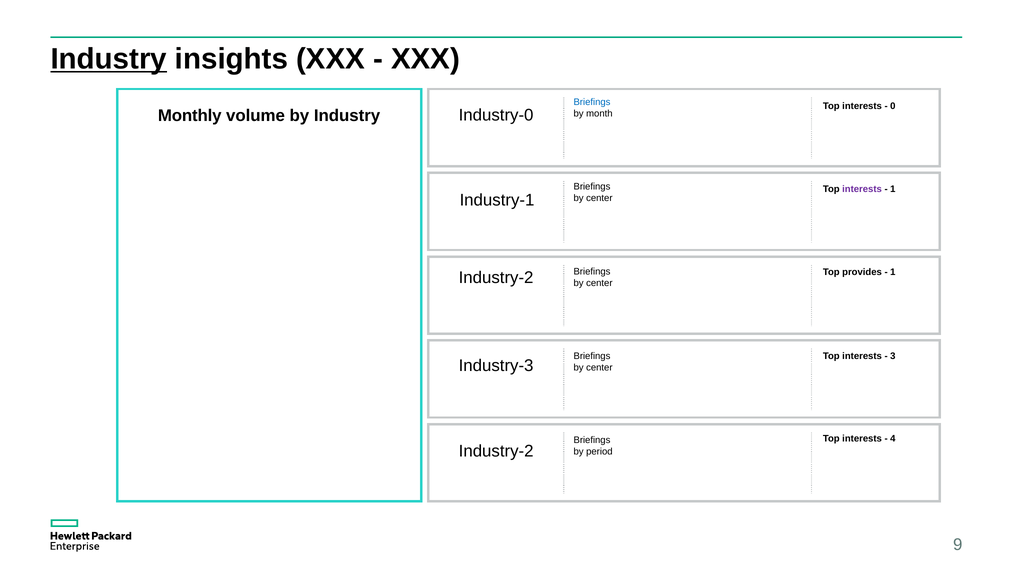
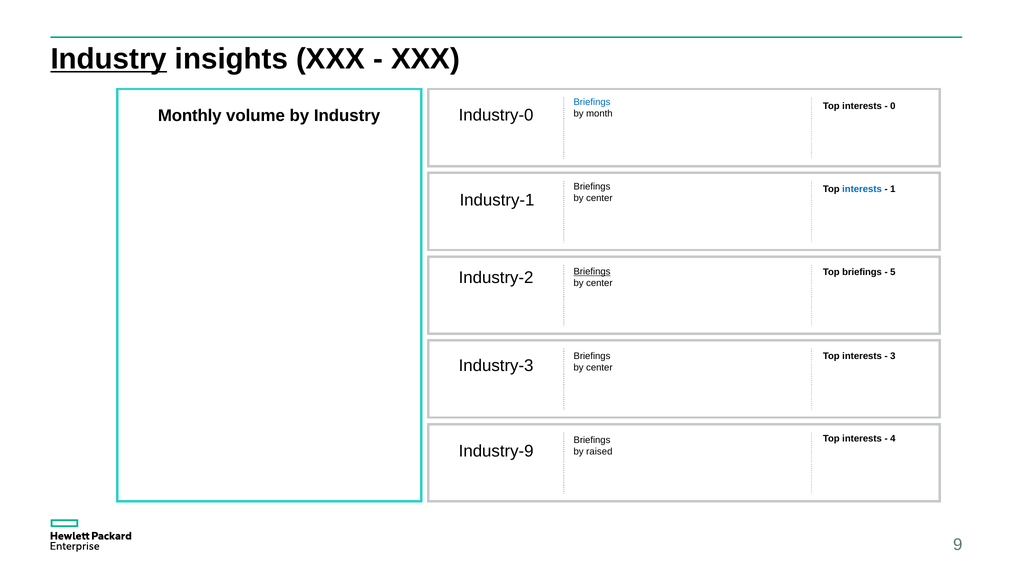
interests colour: purple -> blue (862, 189)
Briefings underline: none -> present (592, 272)
Top provides: provides -> briefings (862, 272)
1: 1 -> 5 (893, 272)
Industry-2: Industry-2 -> Industry-9 (496, 451)
period: period -> raised (599, 451)
